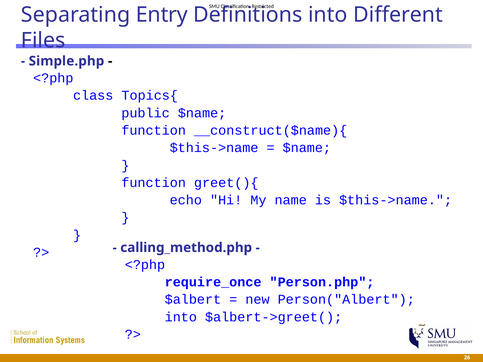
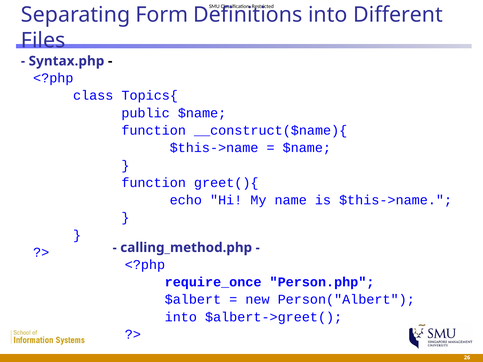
Entry: Entry -> Form (162, 15)
Simple.php: Simple.php -> Syntax.php (66, 61)
